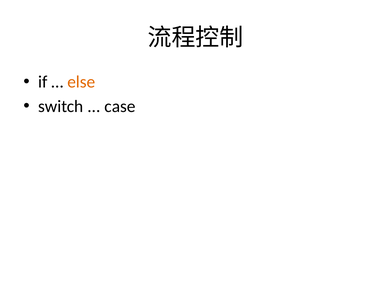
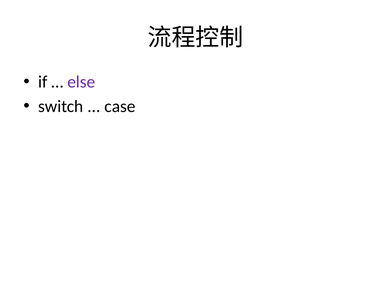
else colour: orange -> purple (81, 82)
